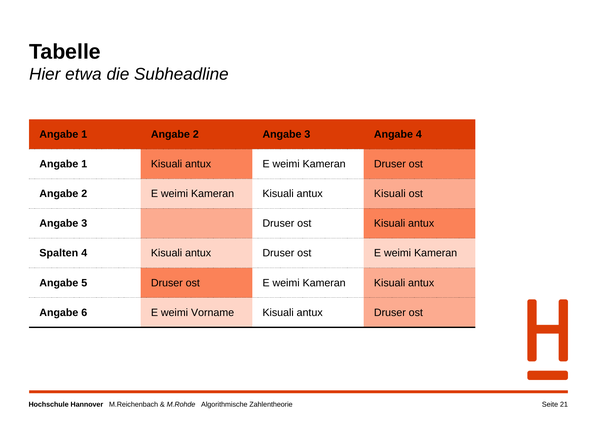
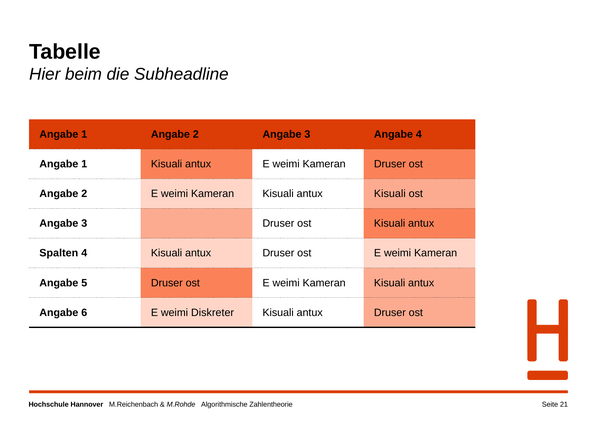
etwa: etwa -> beim (83, 74)
Vorname: Vorname -> Diskreter (213, 313)
